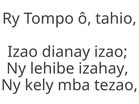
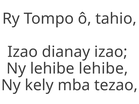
lehibe izahay: izahay -> lehibe (103, 69)
